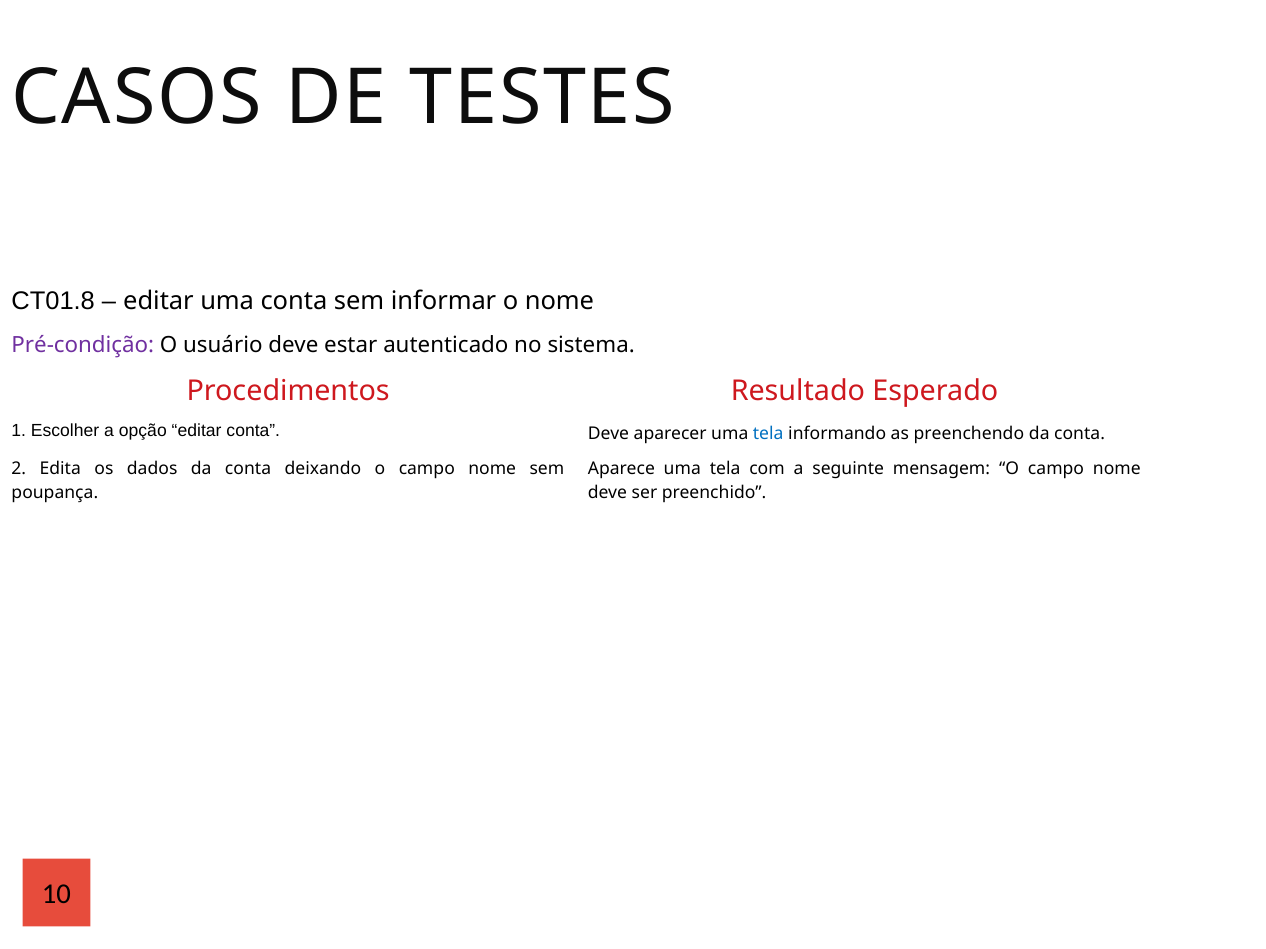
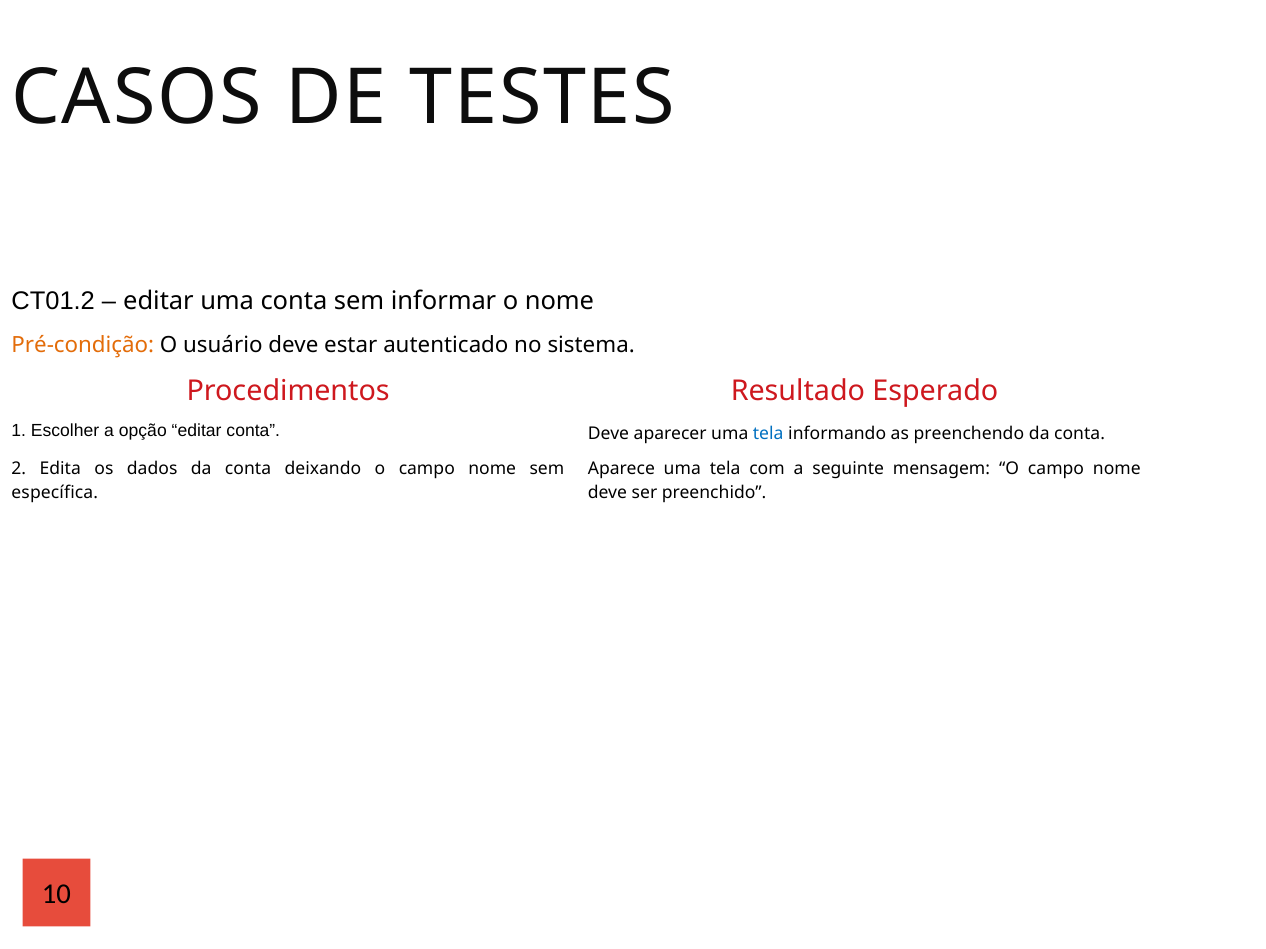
CT01.8: CT01.8 -> CT01.2 (53, 301)
Pré-condição colour: purple -> orange (83, 345)
poupança: poupança -> específica (55, 493)
